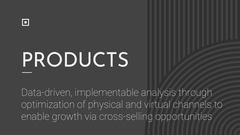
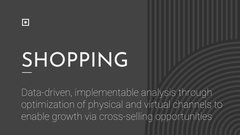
PRODUCTS: PRODUCTS -> SHOPPING (75, 60)
